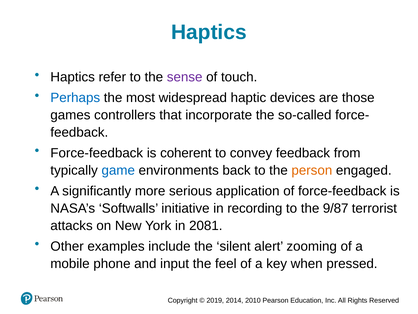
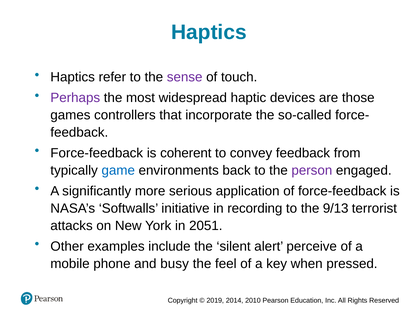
Perhaps colour: blue -> purple (75, 98)
person colour: orange -> purple (312, 170)
9/87: 9/87 -> 9/13 (336, 208)
2081: 2081 -> 2051 (206, 225)
zooming: zooming -> perceive (312, 246)
input: input -> busy (175, 263)
